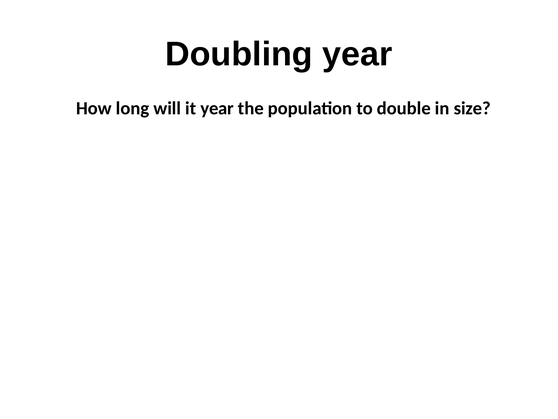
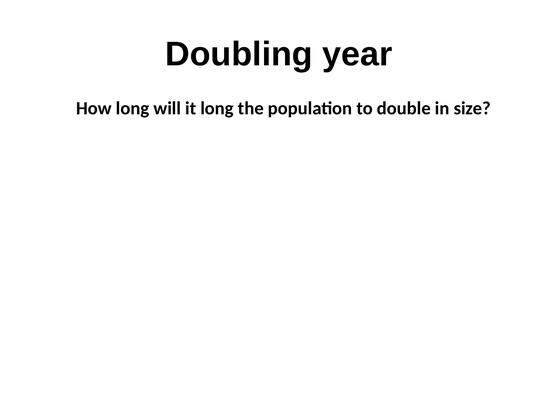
it year: year -> long (217, 108)
